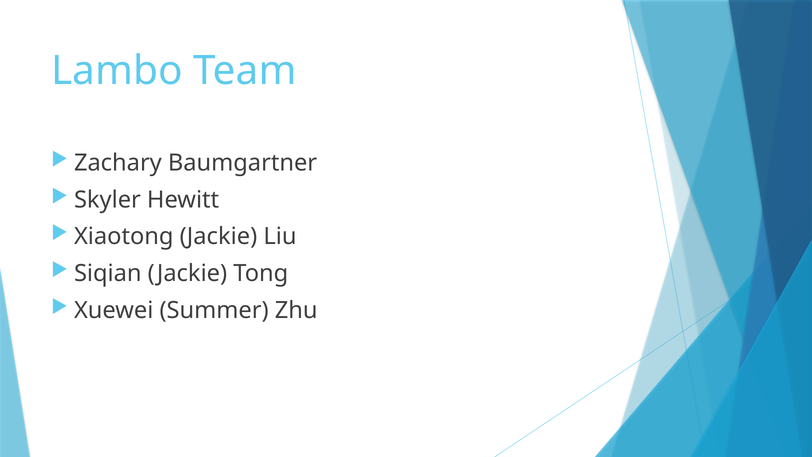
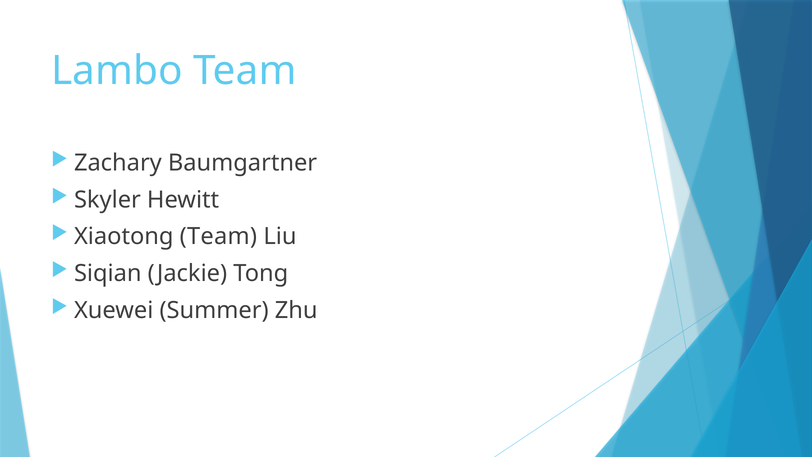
Xiaotong Jackie: Jackie -> Team (218, 236)
